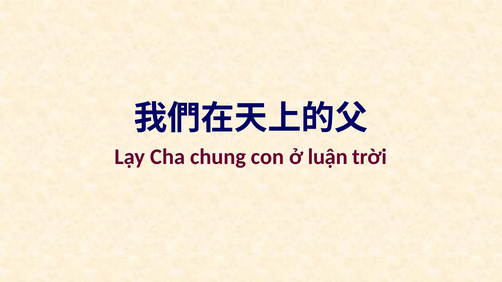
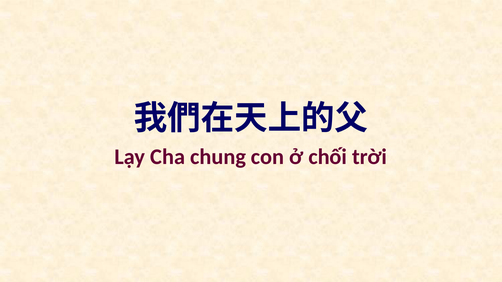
luận: luận -> chối (328, 157)
